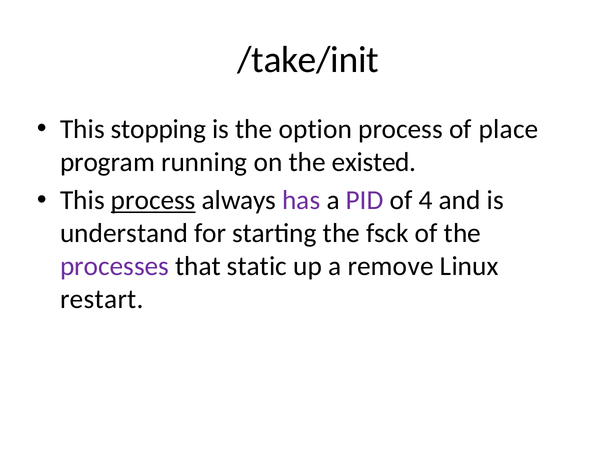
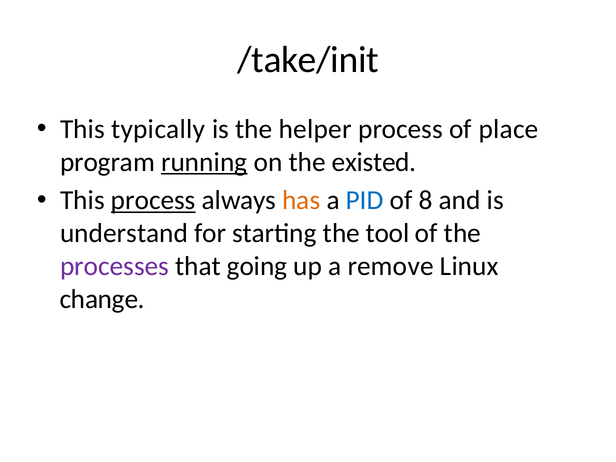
stopping: stopping -> typically (158, 129)
option: option -> helper (315, 129)
running underline: none -> present (204, 162)
has colour: purple -> orange (301, 200)
PID colour: purple -> blue (365, 200)
4: 4 -> 8 (426, 200)
fsck: fsck -> tool (388, 233)
static: static -> going (257, 266)
restart: restart -> change (102, 299)
